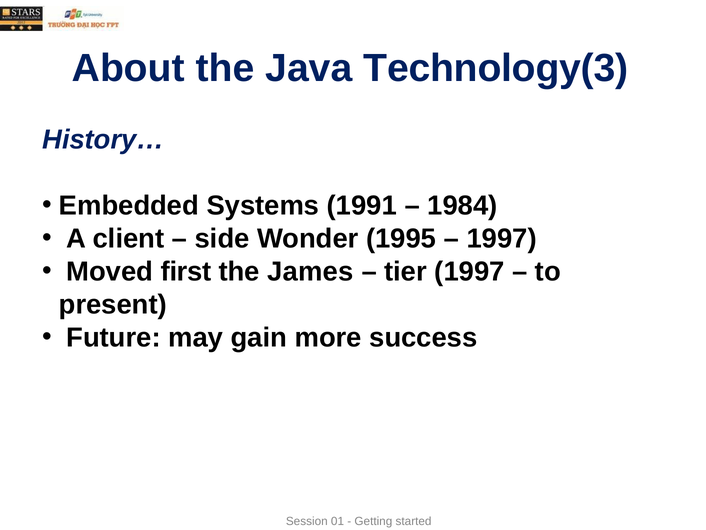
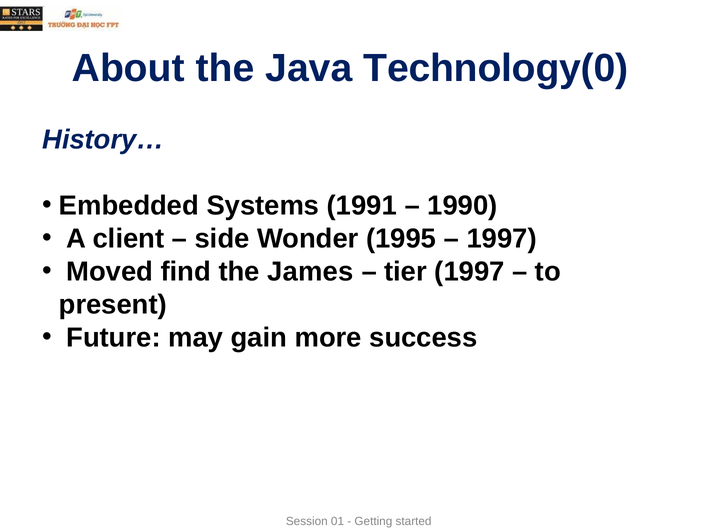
Technology(3: Technology(3 -> Technology(0 (496, 68)
1984: 1984 -> 1990 (462, 205)
first: first -> find (186, 271)
